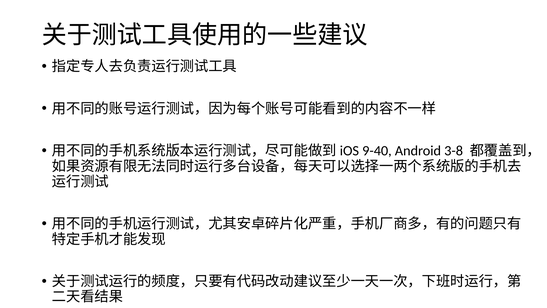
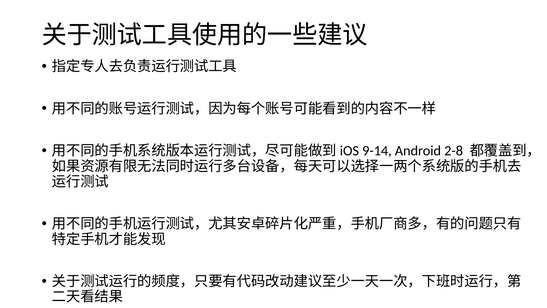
9-40: 9-40 -> 9-14 (377, 151)
3-8: 3-8 -> 2-8 (454, 151)
